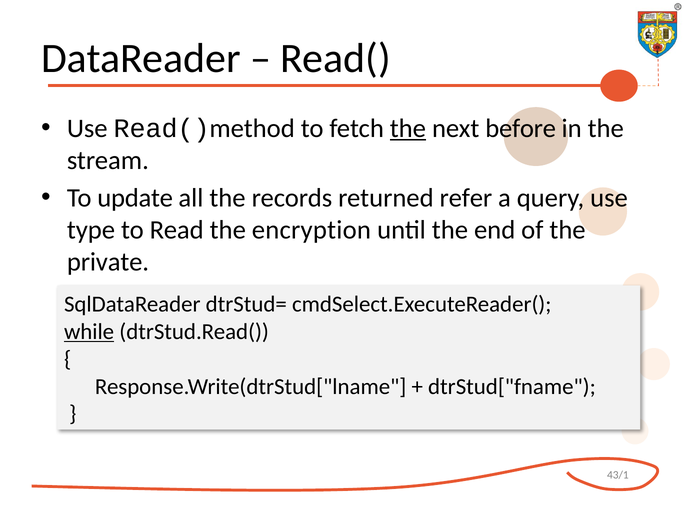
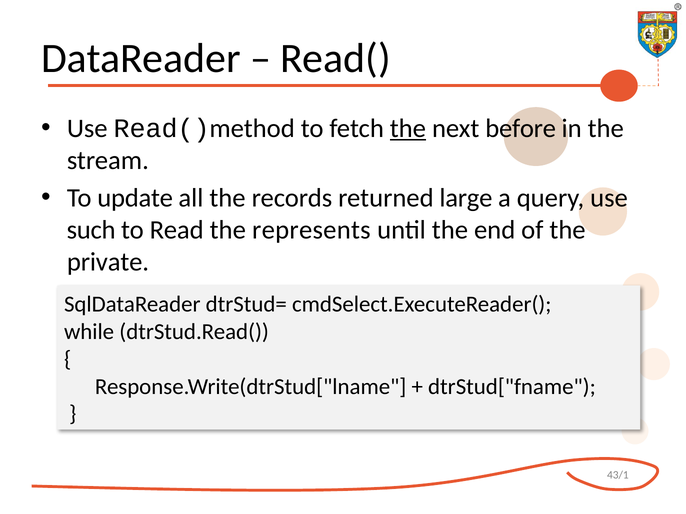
refer: refer -> large (466, 198)
type: type -> such (91, 230)
encryption: encryption -> represents (311, 230)
while underline: present -> none (89, 332)
